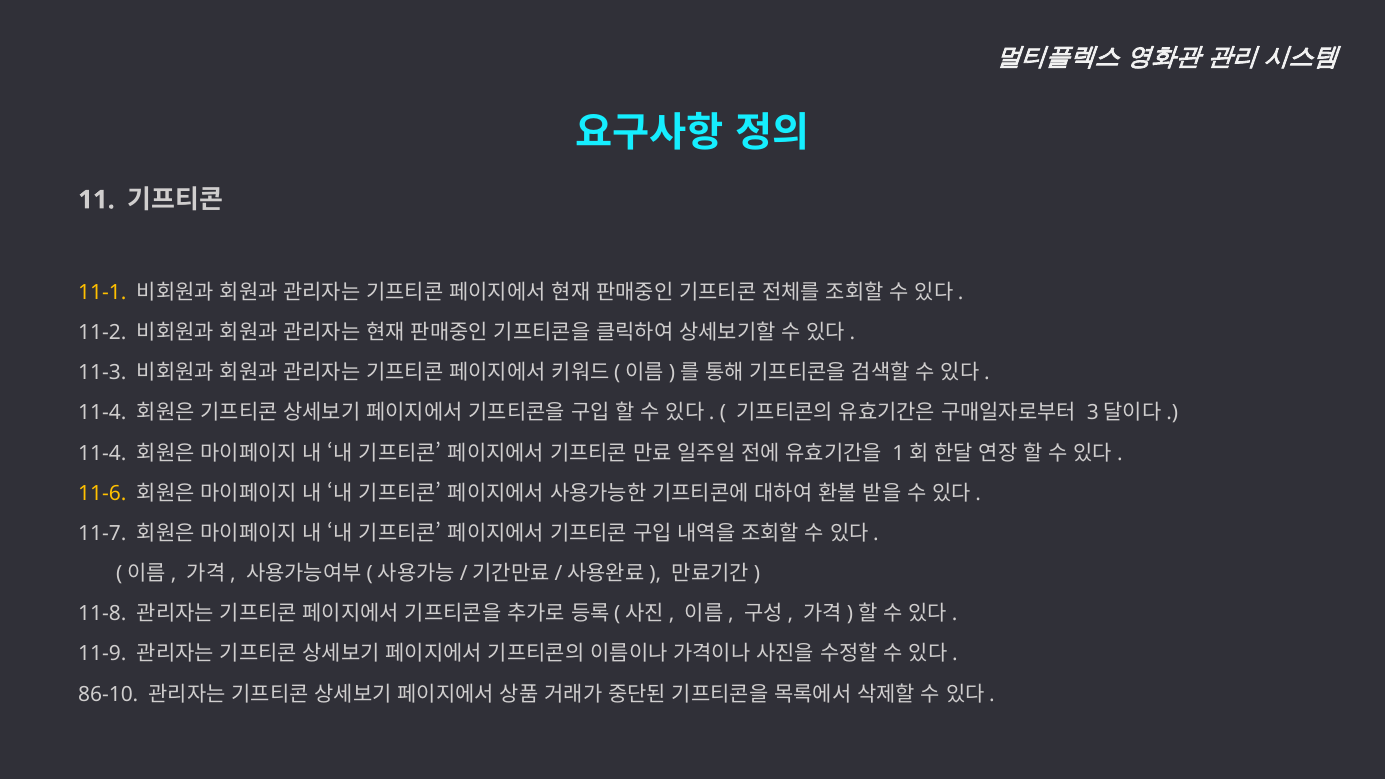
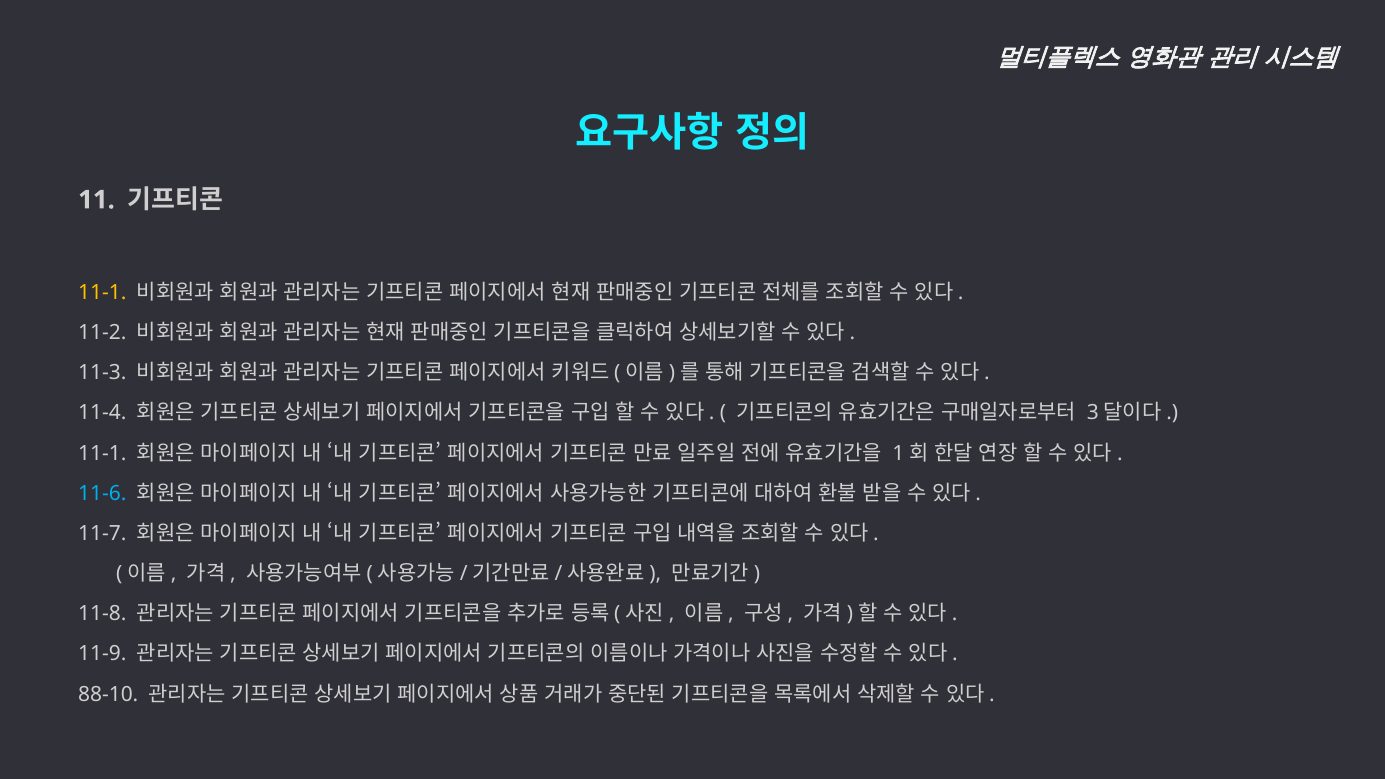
11-4: 11-4 -> 11-1 (102, 453)
11-6 colour: yellow -> light blue (102, 493)
86-10: 86-10 -> 88-10 (108, 694)
